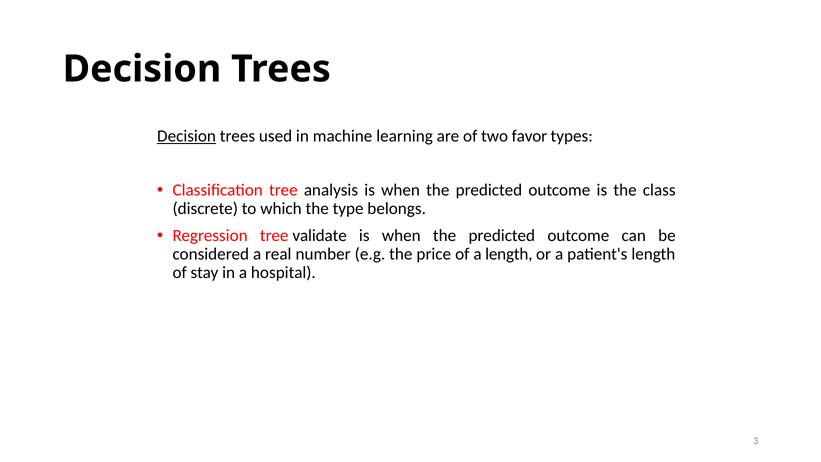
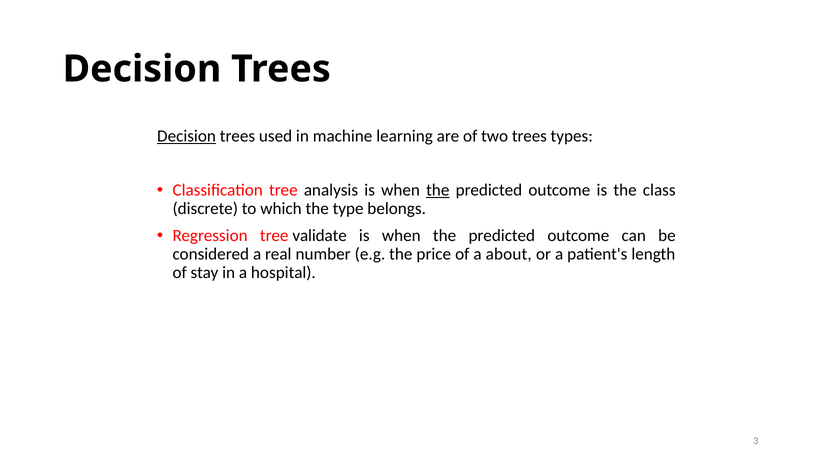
two favor: favor -> trees (529, 136)
the underline: none -> present (438, 190)
a length: length -> about (509, 254)
